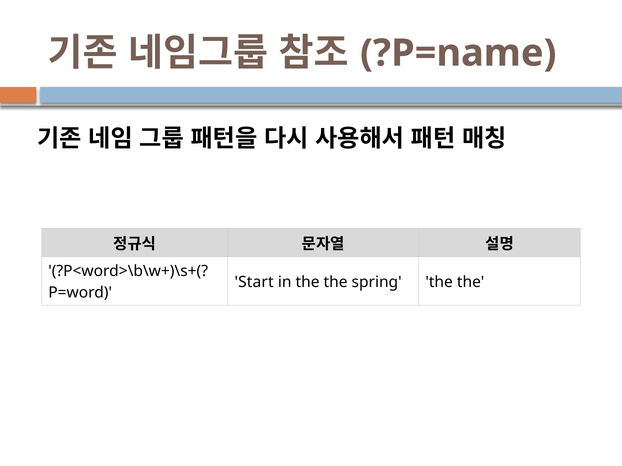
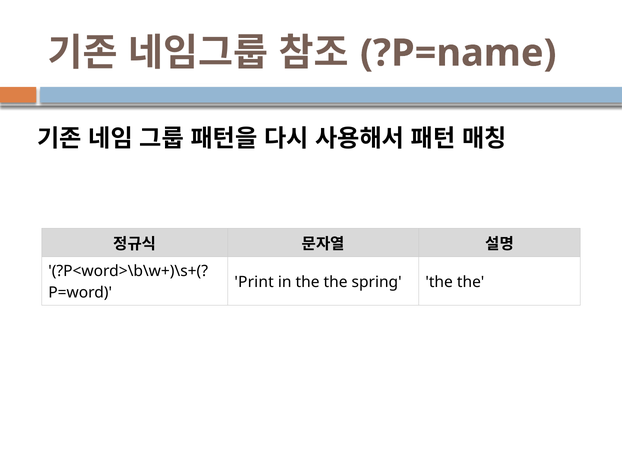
Start: Start -> Print (254, 282)
